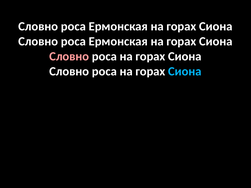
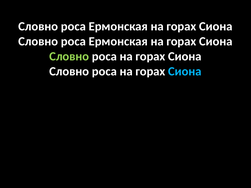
Словно colour: pink -> light green (69, 56)
